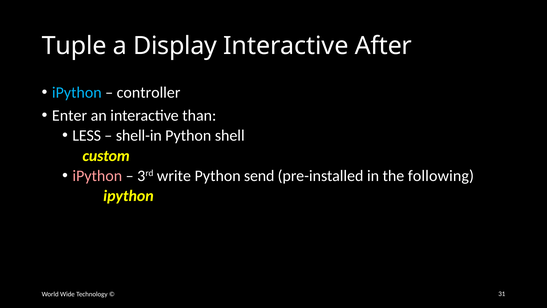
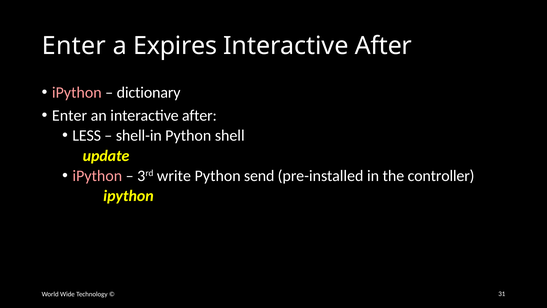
Tuple: Tuple -> Enter (74, 46)
Display: Display -> Expires (175, 46)
iPython colour: light blue -> pink (77, 92)
controller: controller -> dictionary (149, 92)
an interactive than: than -> after (199, 115)
custom: custom -> update (106, 156)
following: following -> controller (441, 176)
